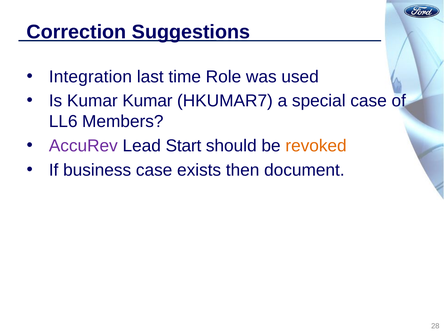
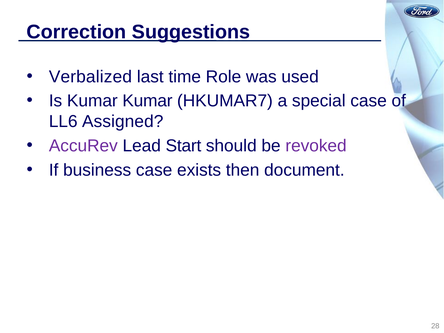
Integration: Integration -> Verbalized (90, 77)
Members: Members -> Assigned (123, 122)
revoked colour: orange -> purple (316, 146)
